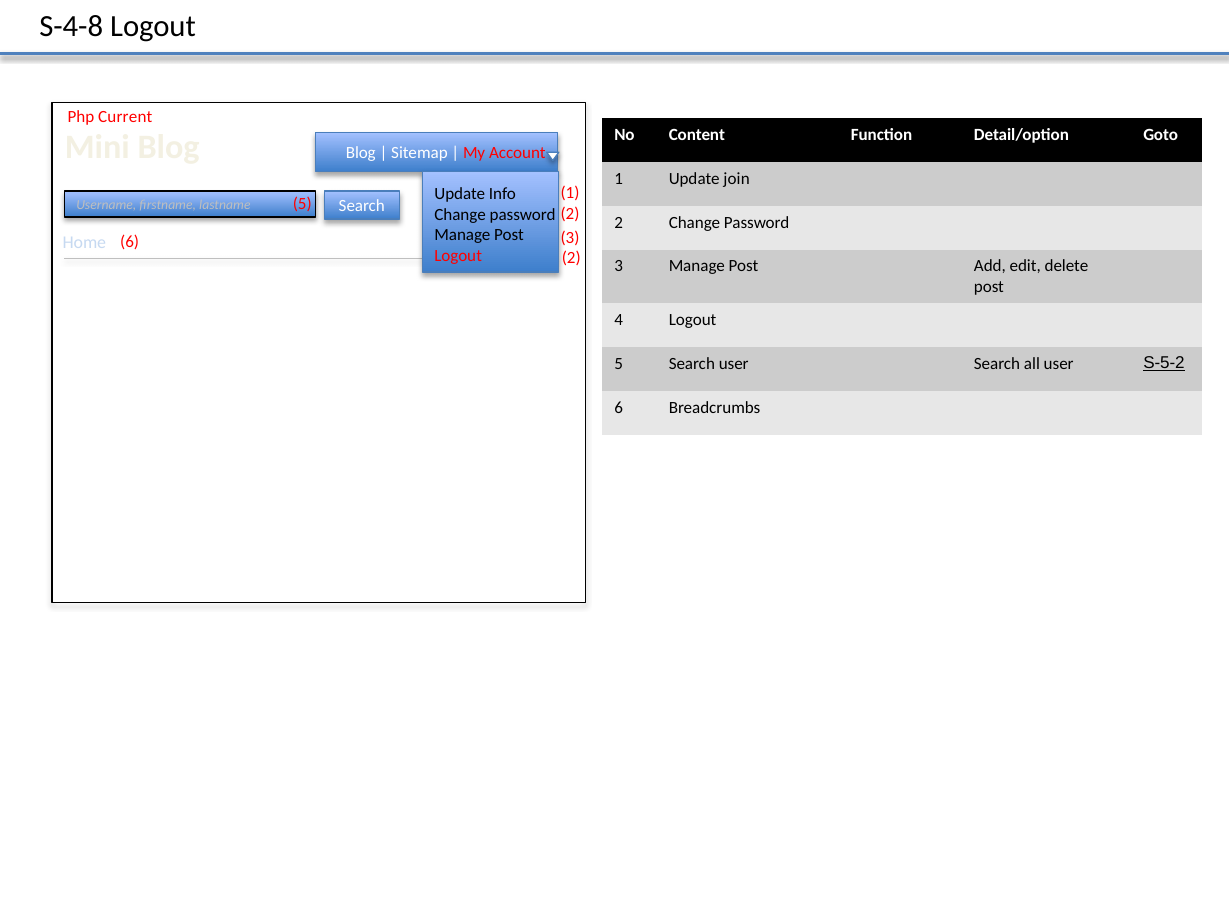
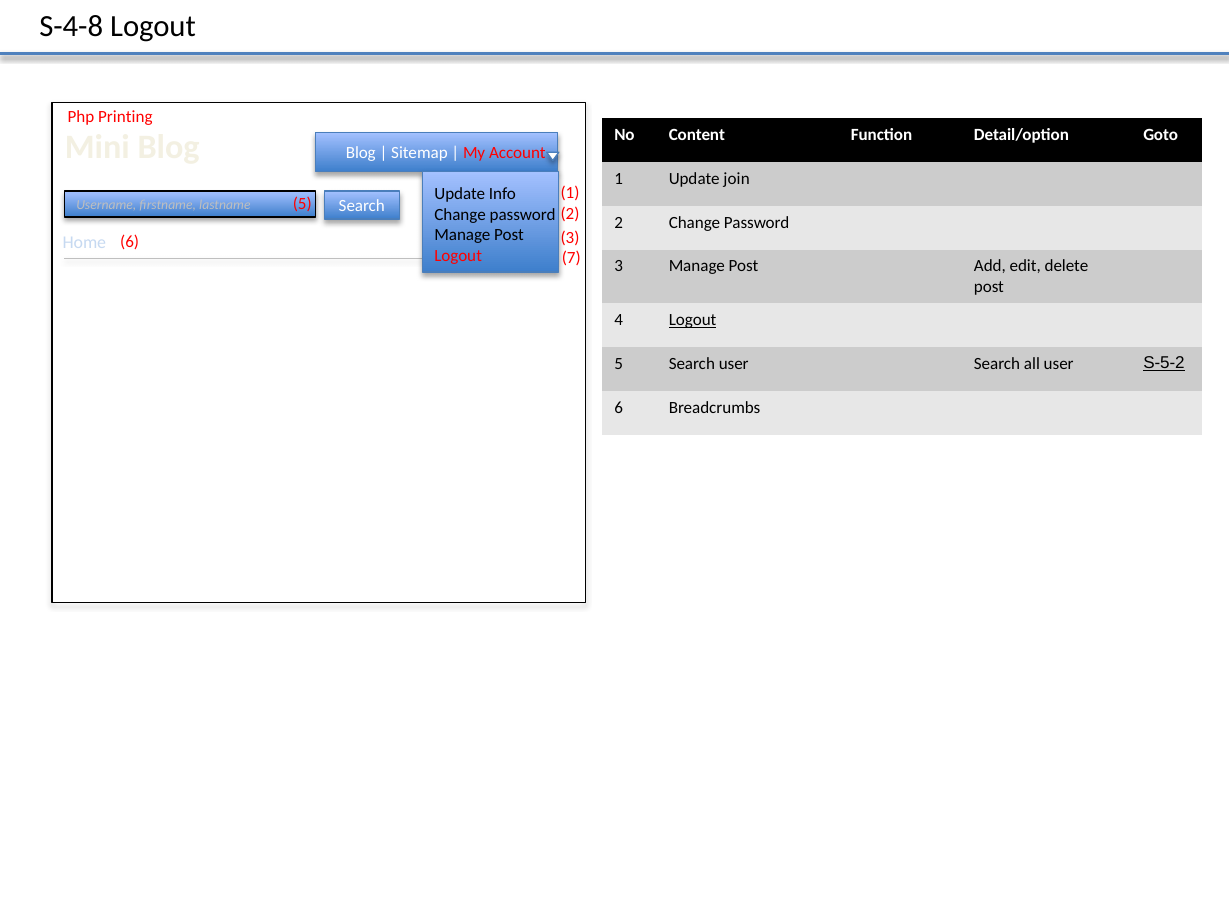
Current: Current -> Printing (125, 117)
Logout 2: 2 -> 7 (571, 258)
Logout underline: none -> present (693, 320)
